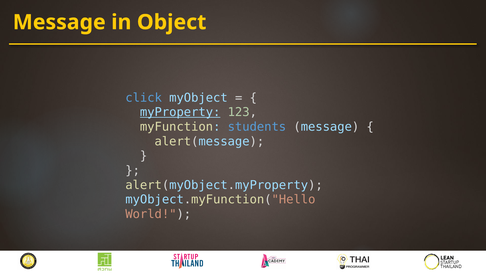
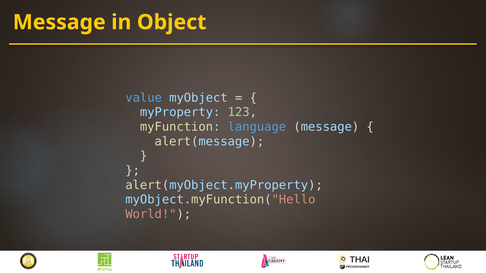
click: click -> value (144, 98)
myProperty underline: present -> none (180, 112)
students: students -> language (257, 127)
